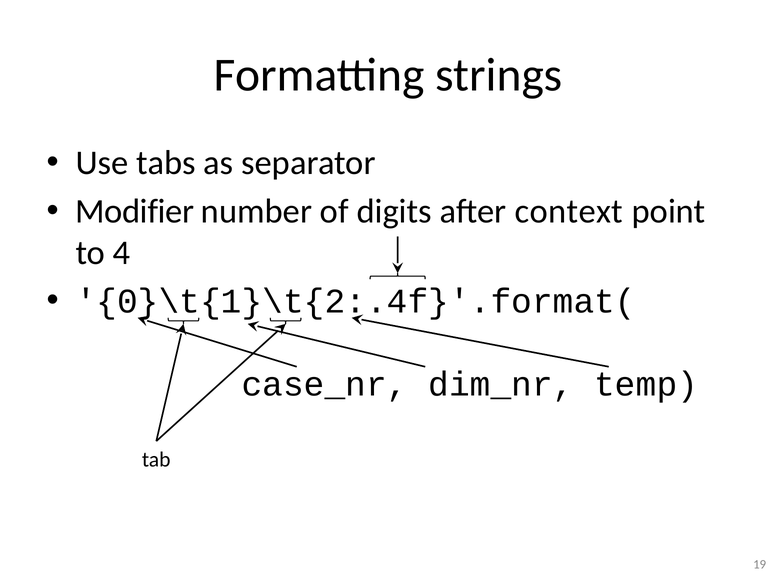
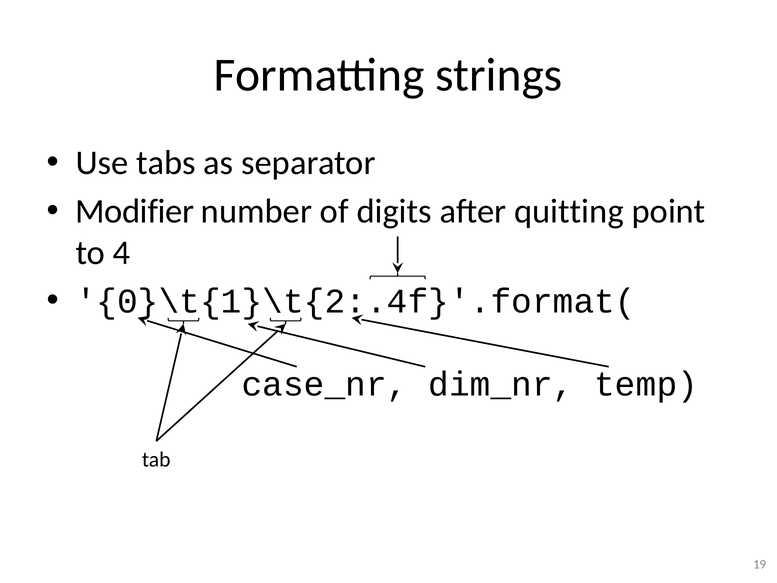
context: context -> quitting (569, 211)
